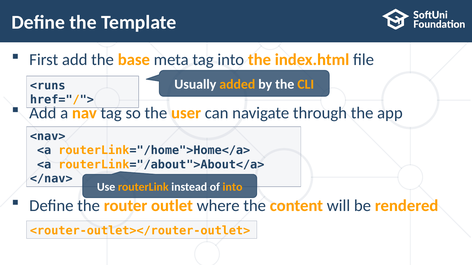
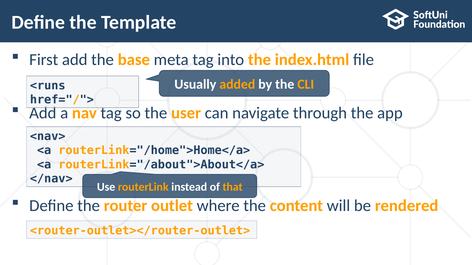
of into: into -> that (233, 187)
